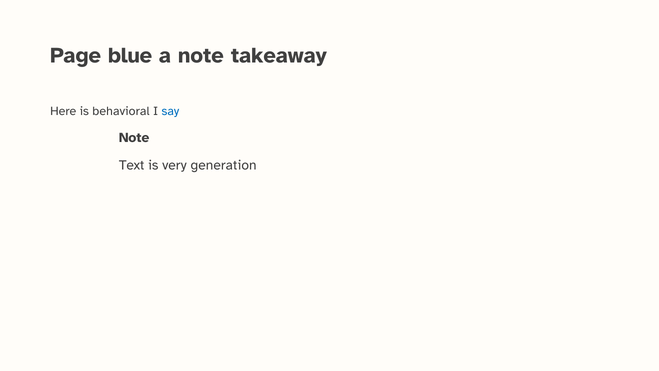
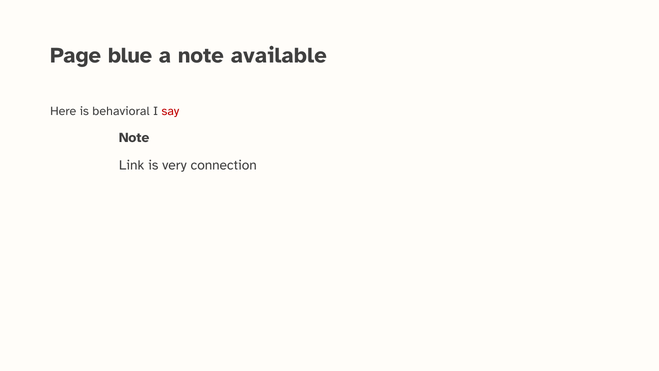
takeaway: takeaway -> available (279, 55)
say colour: blue -> red (170, 111)
Text: Text -> Link (132, 165)
generation: generation -> connection (224, 165)
